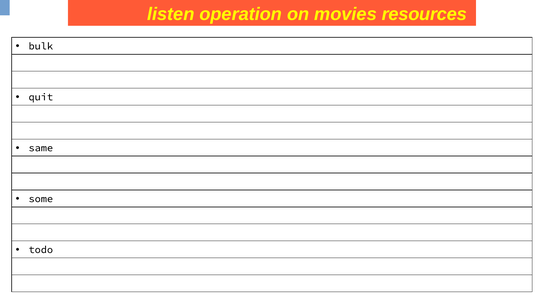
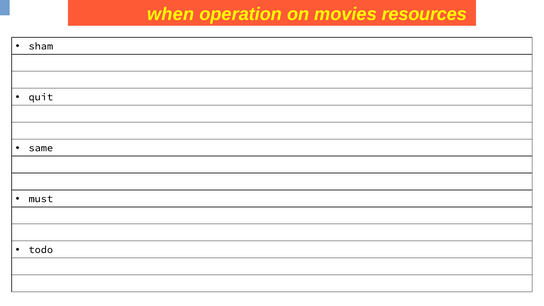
listen: listen -> when (171, 14)
bulk: bulk -> sham (41, 46)
some: some -> must (41, 199)
